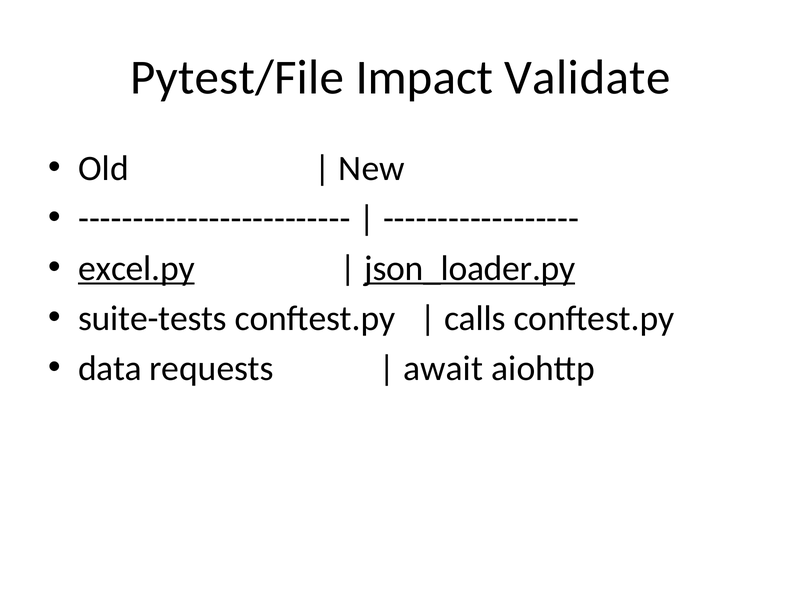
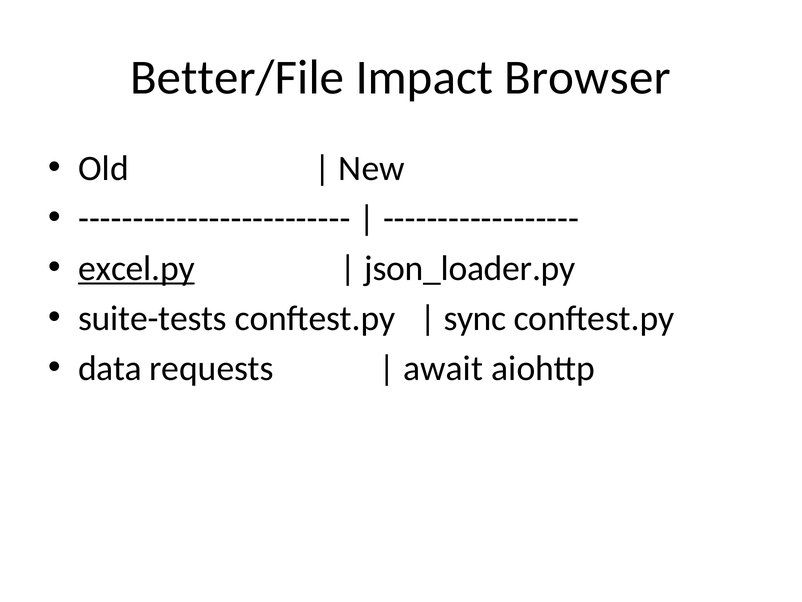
Pytest/File: Pytest/File -> Better/File (237, 78)
Validate: Validate -> Browser (588, 78)
json_loader.py underline: present -> none (470, 268)
calls: calls -> sync (475, 318)
